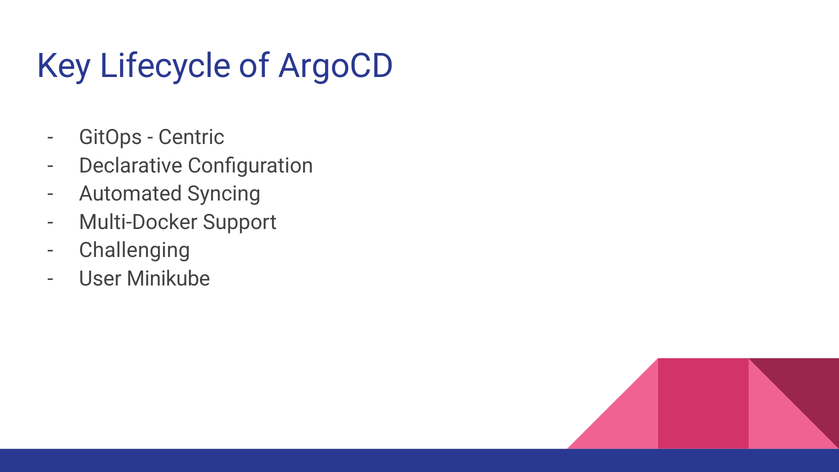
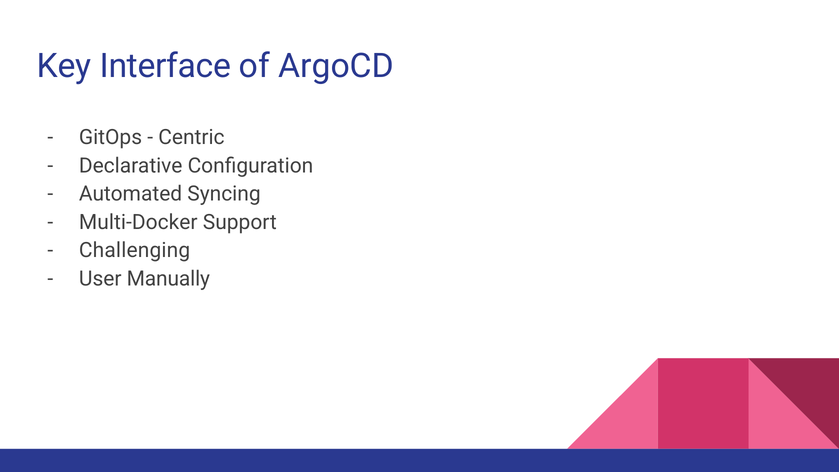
Lifecycle: Lifecycle -> Interface (165, 66)
Minikube: Minikube -> Manually (168, 279)
